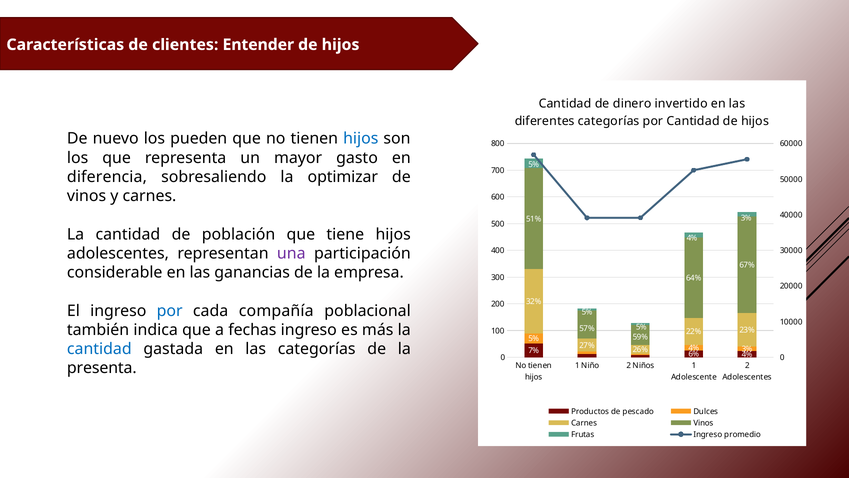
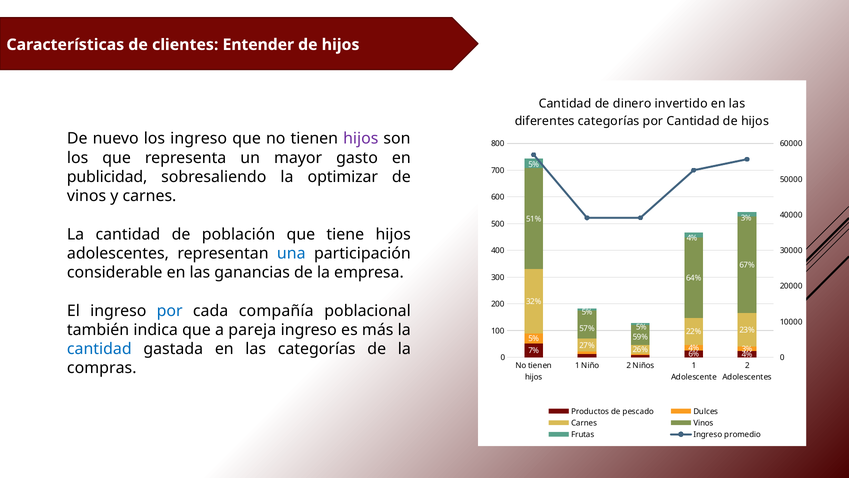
los pueden: pueden -> ingreso (199, 139)
hijos colour: blue -> purple (361, 139)
diferencia: diferencia -> publicidad (107, 177)
una colour: purple -> blue (291, 253)
fechas: fechas -> pareja (252, 330)
presenta: presenta -> compras (102, 368)
